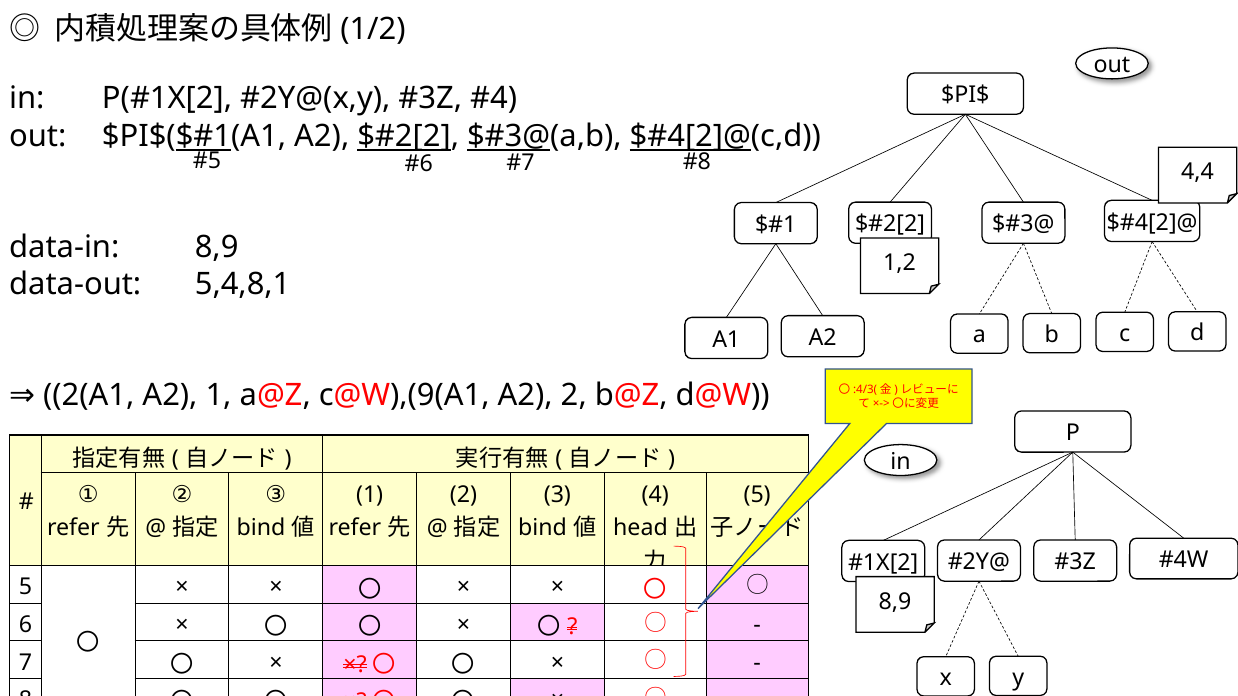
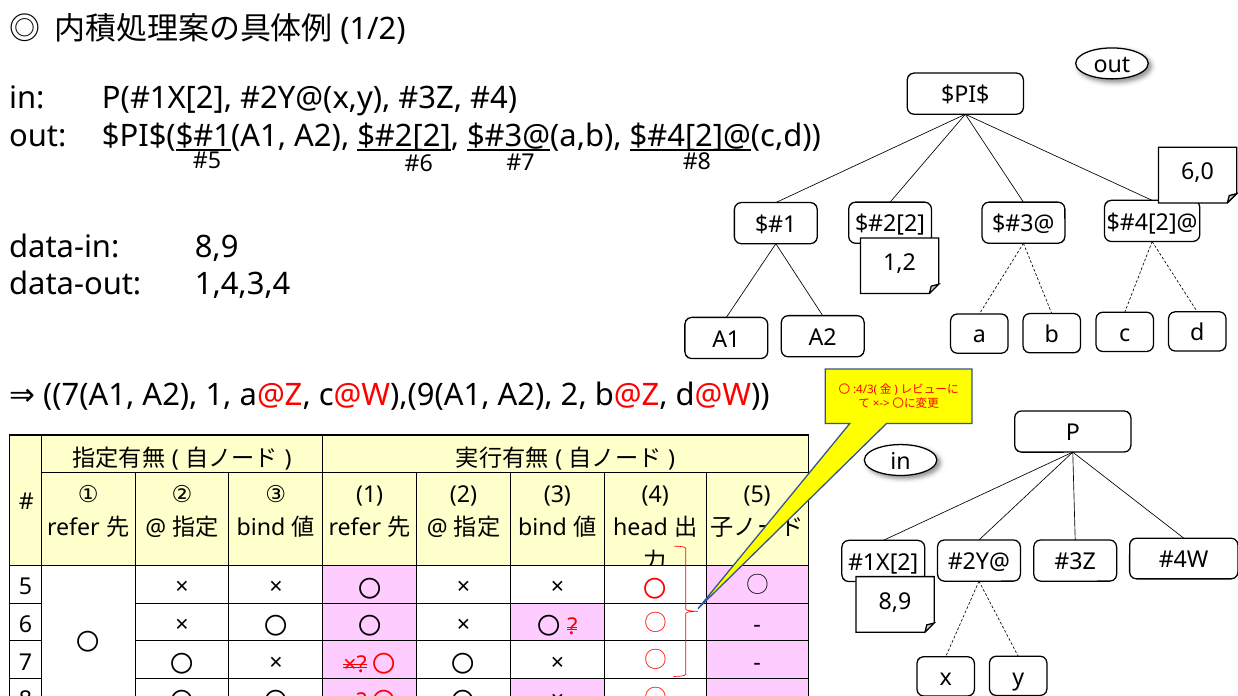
4,4: 4,4 -> 6,0 (1198, 172)
5,4,8,1: 5,4,8,1 -> 1,4,3,4 (243, 284)
2(A1: 2(A1 -> 7(A1 (89, 396)
